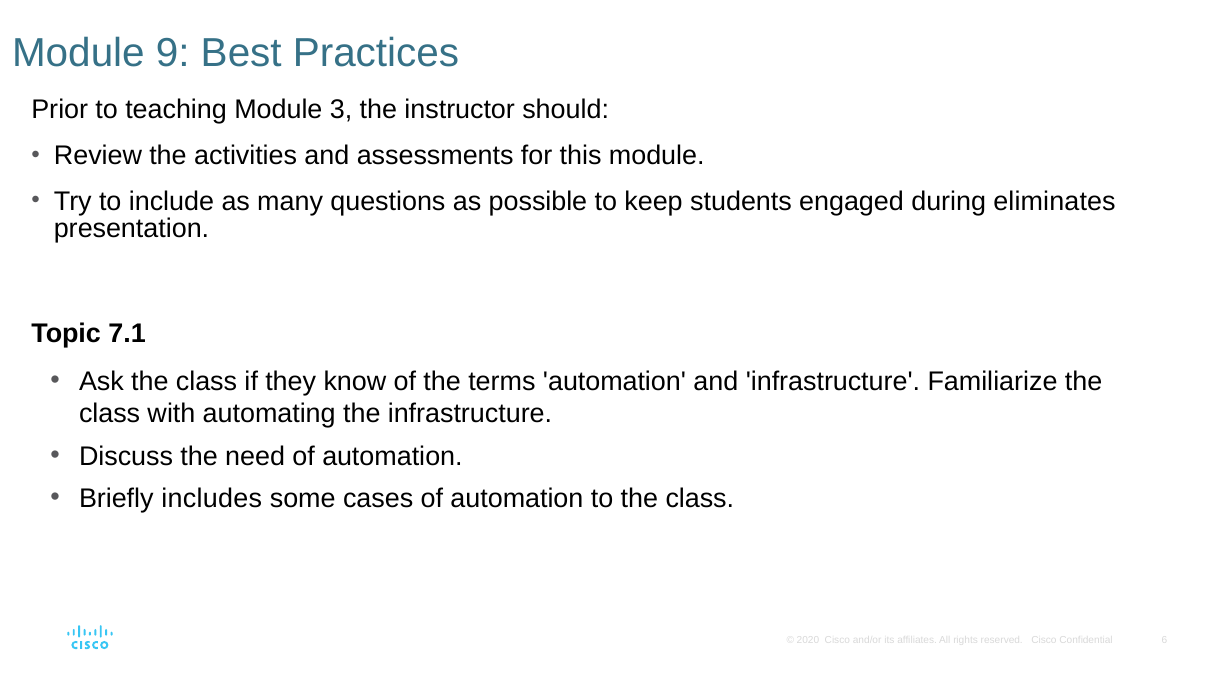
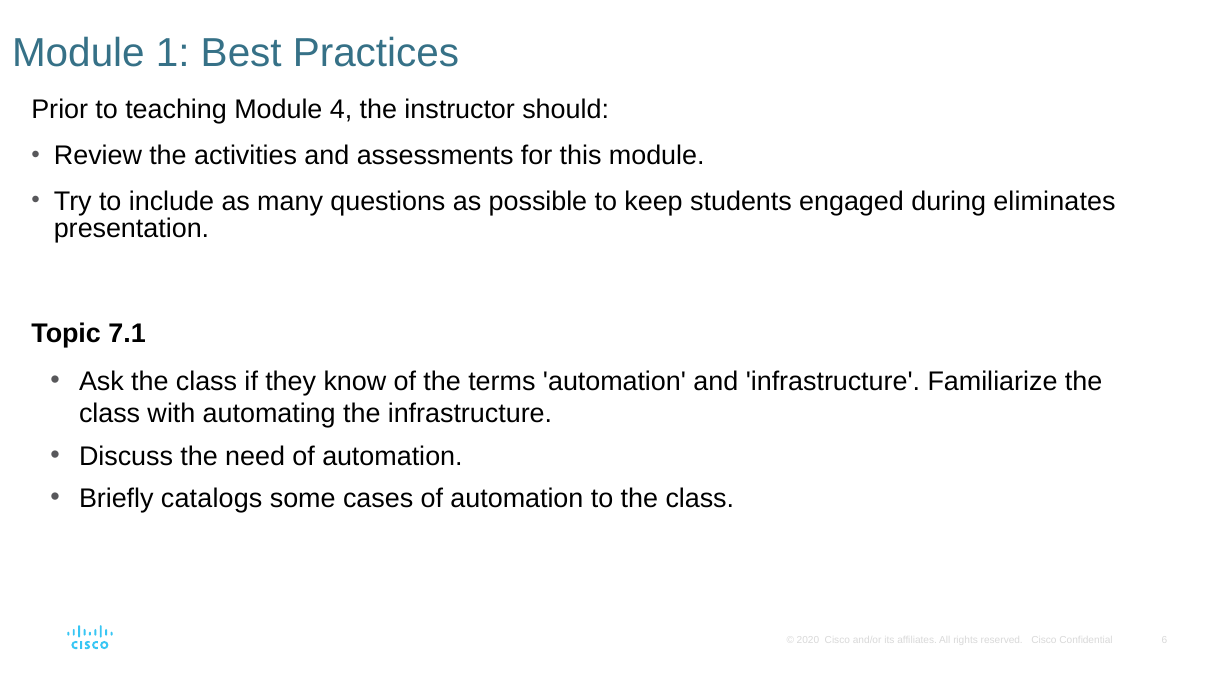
9: 9 -> 1 (173, 54)
3: 3 -> 4 (341, 110)
includes: includes -> catalogs (212, 499)
